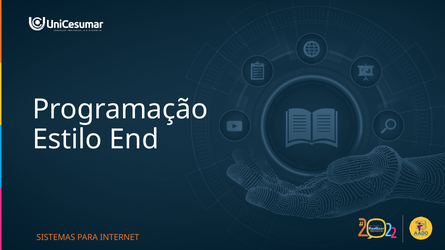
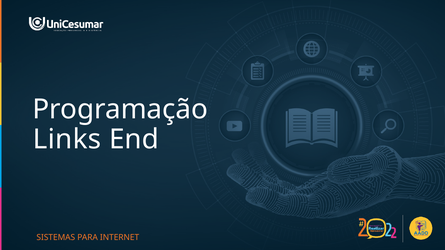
Estilo: Estilo -> Links (67, 139)
